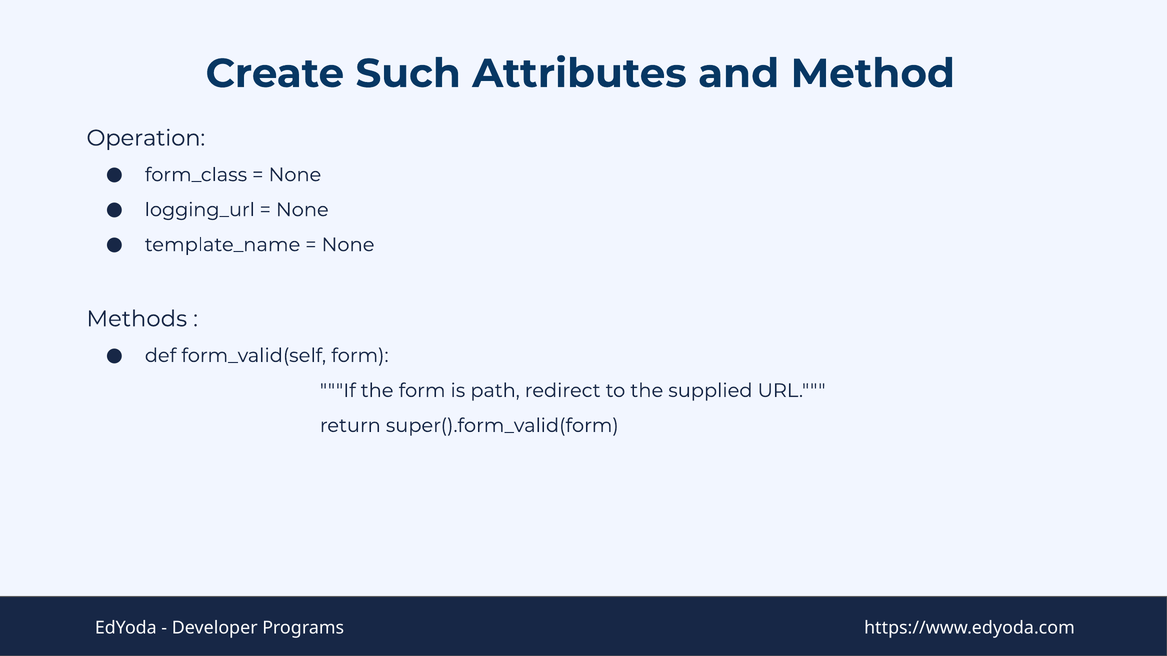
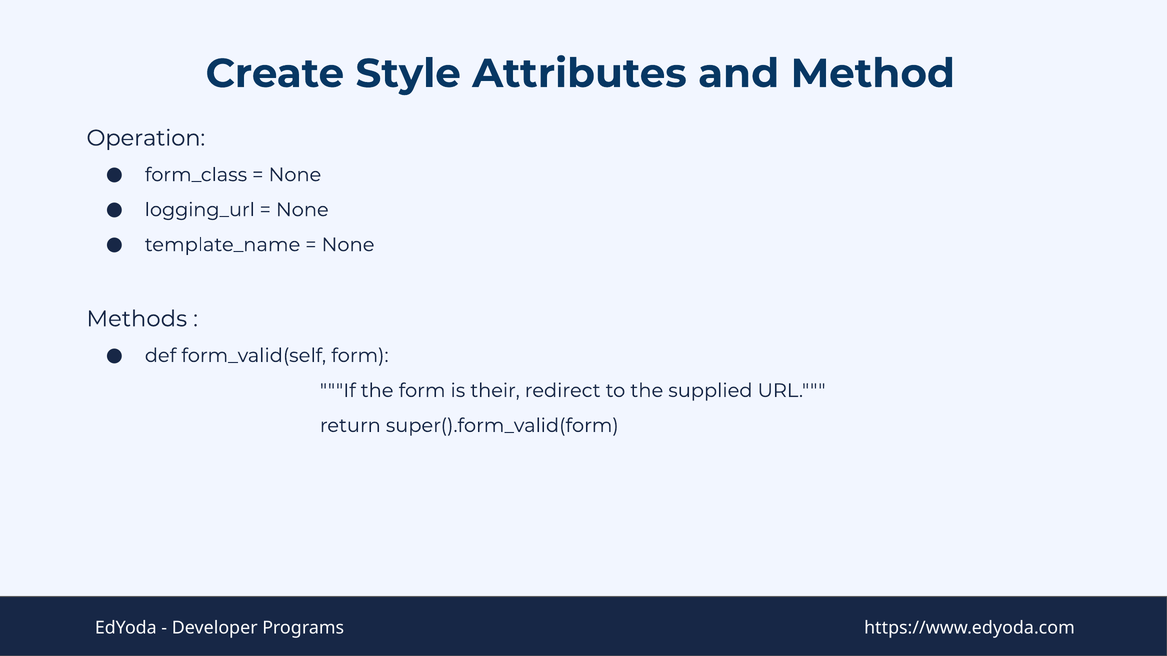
Such: Such -> Style (408, 74)
path: path -> their (495, 391)
